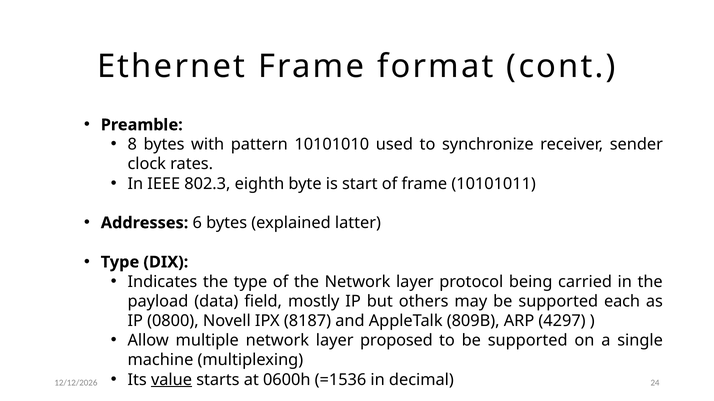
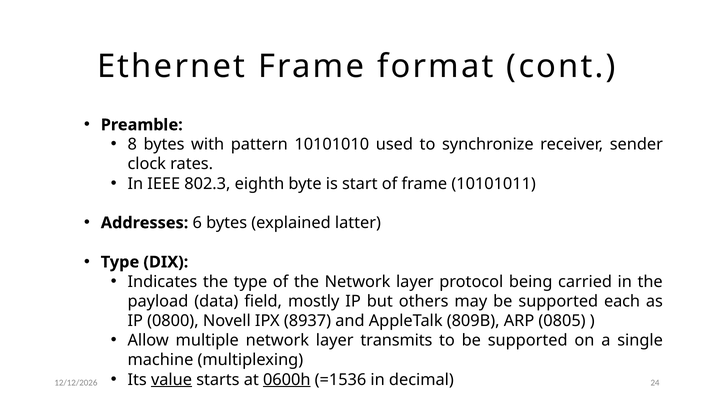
8187: 8187 -> 8937 (307, 321)
4297: 4297 -> 0805 (562, 321)
proposed: proposed -> transmits (396, 341)
0600h underline: none -> present (287, 380)
